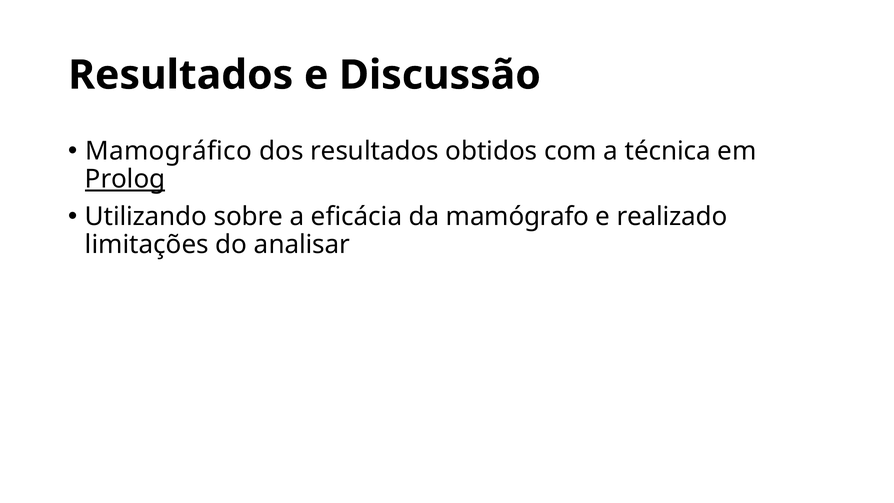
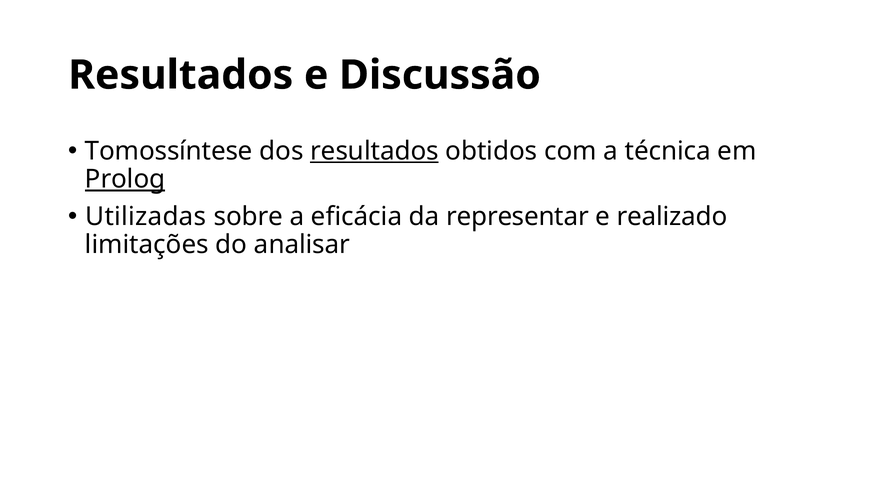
Mamográfico: Mamográfico -> Tomossíntese (169, 151)
resultados underline: none -> present (374, 151)
Utilizando: Utilizando -> Utilizadas (146, 217)
mamógrafo: mamógrafo -> representar (518, 217)
